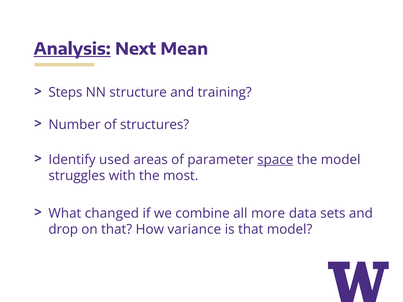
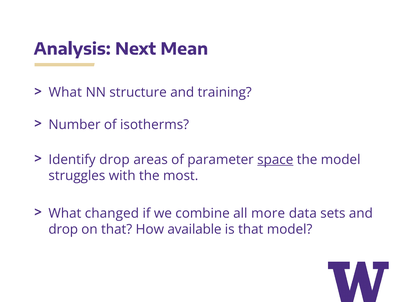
Analysis underline: present -> none (72, 49)
Steps: Steps -> What (65, 93)
structures: structures -> isotherms (155, 125)
Identify used: used -> drop (114, 160)
variance: variance -> available (194, 230)
